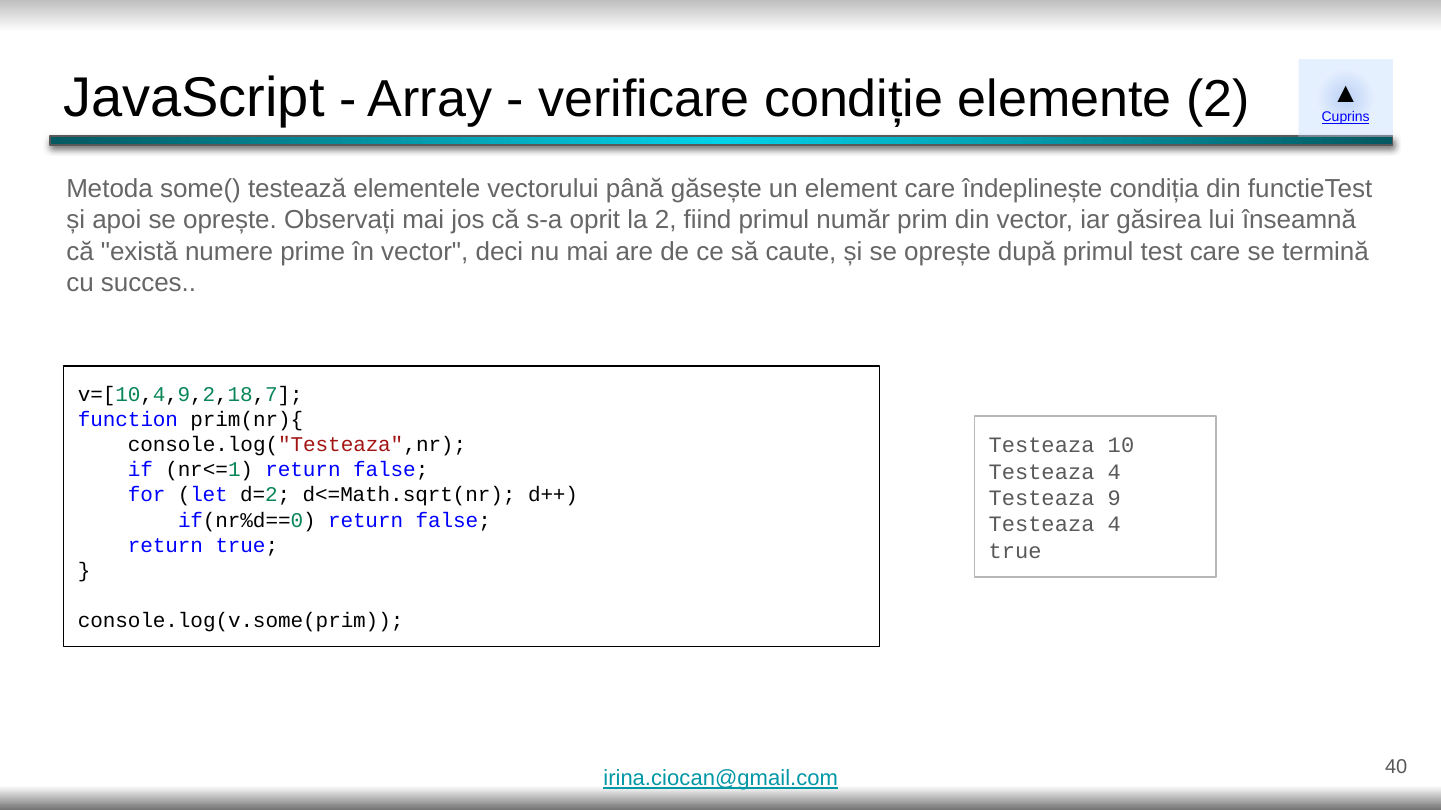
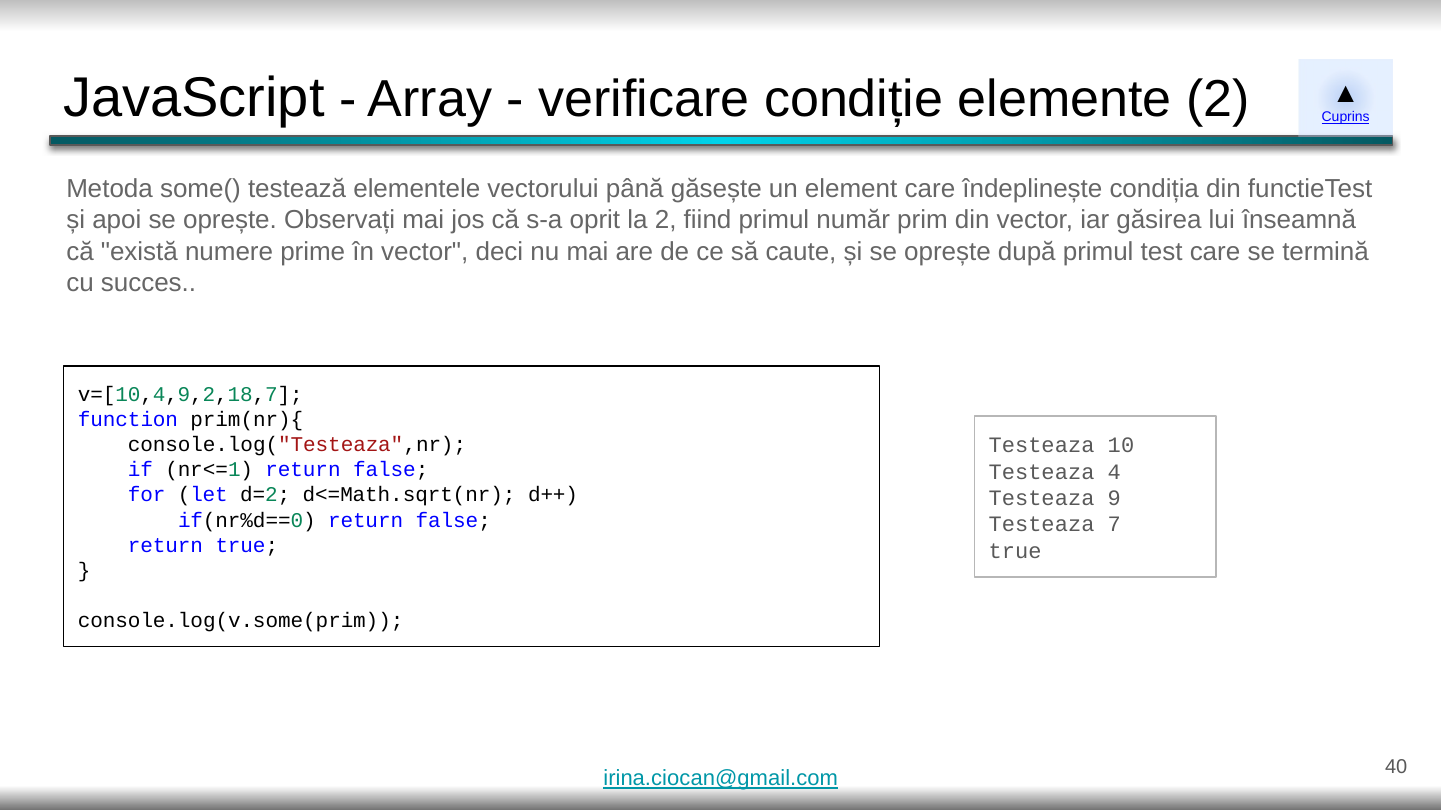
4: 4 -> 7 (1114, 525)
